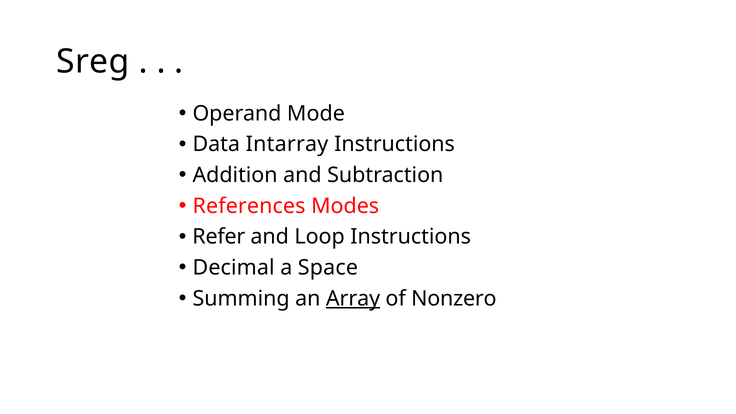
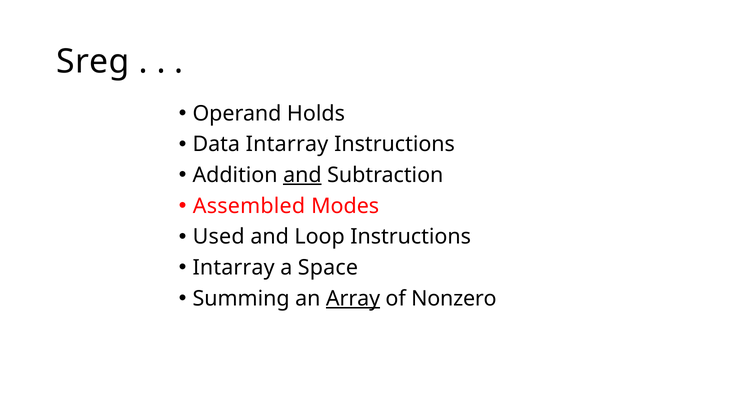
Mode: Mode -> Holds (316, 113)
and underline: none -> present (302, 175)
References: References -> Assembled (249, 206)
Refer: Refer -> Used (219, 237)
Decimal: Decimal -> Intarray (234, 268)
